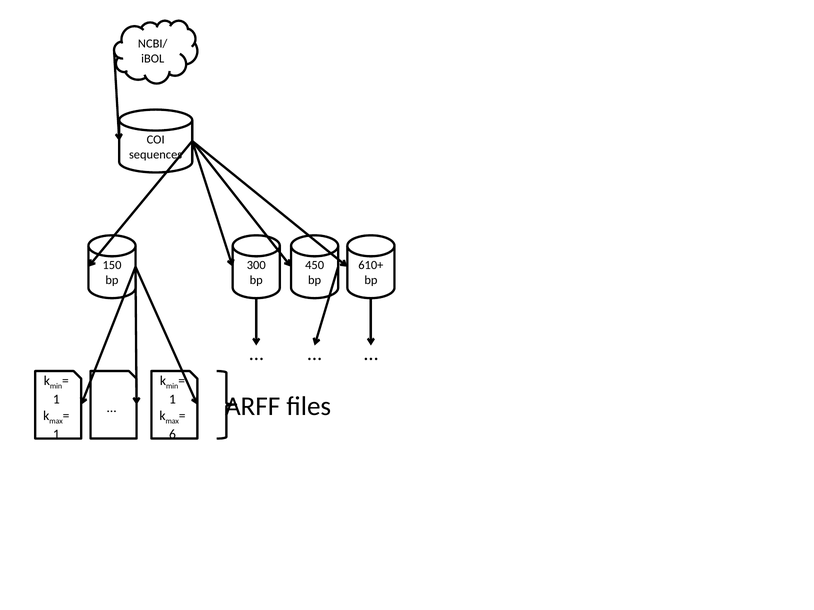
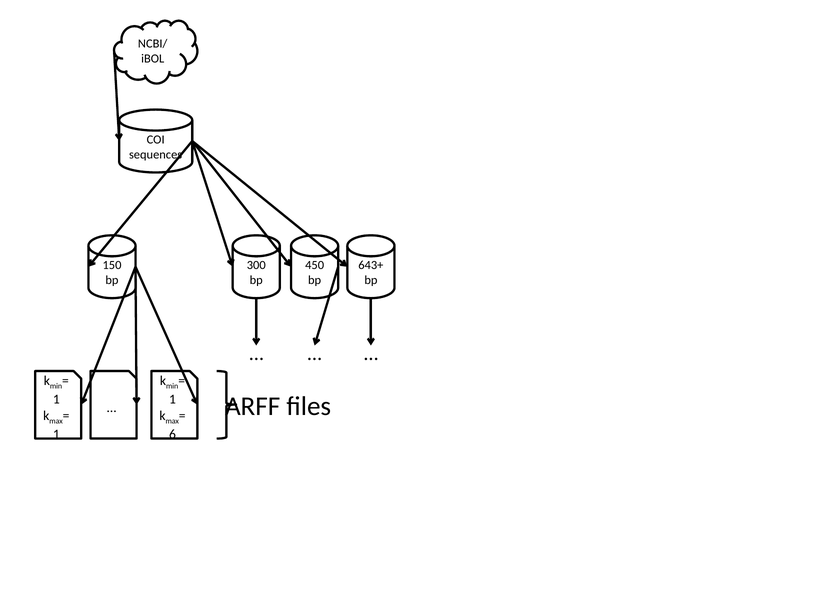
610+: 610+ -> 643+ (371, 266)
